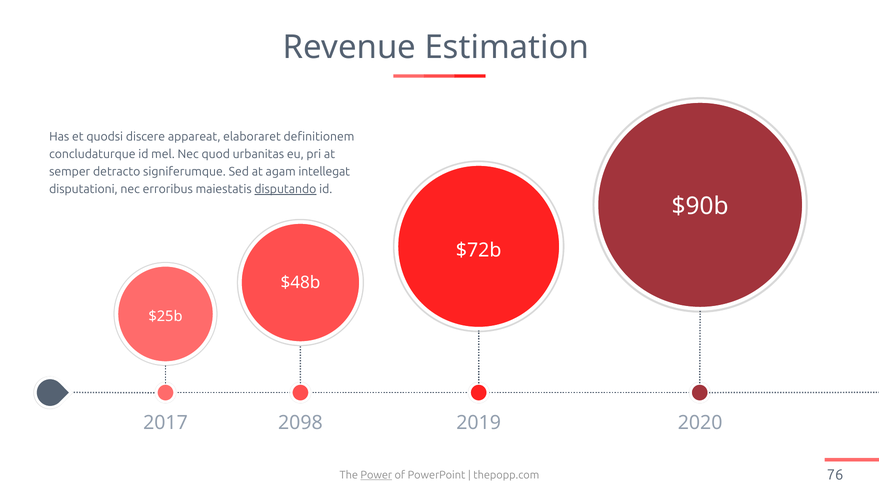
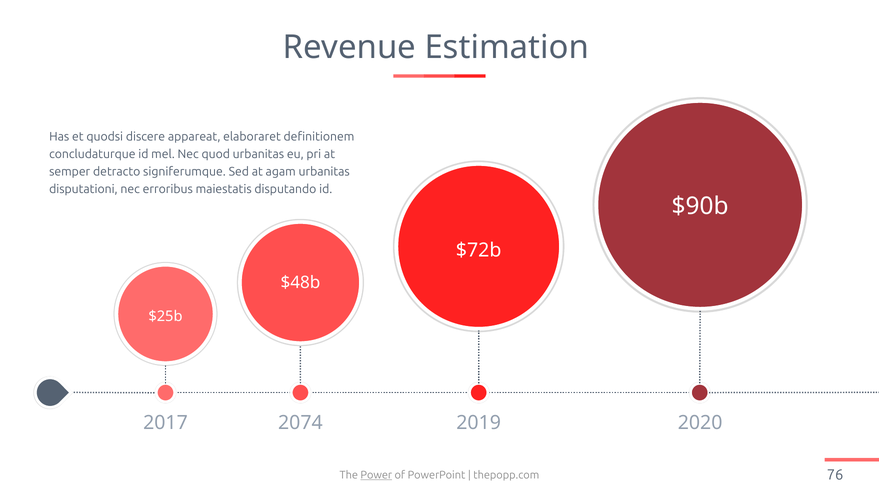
agam intellegat: intellegat -> urbanitas (324, 172)
disputando underline: present -> none (285, 189)
2098: 2098 -> 2074 (300, 422)
